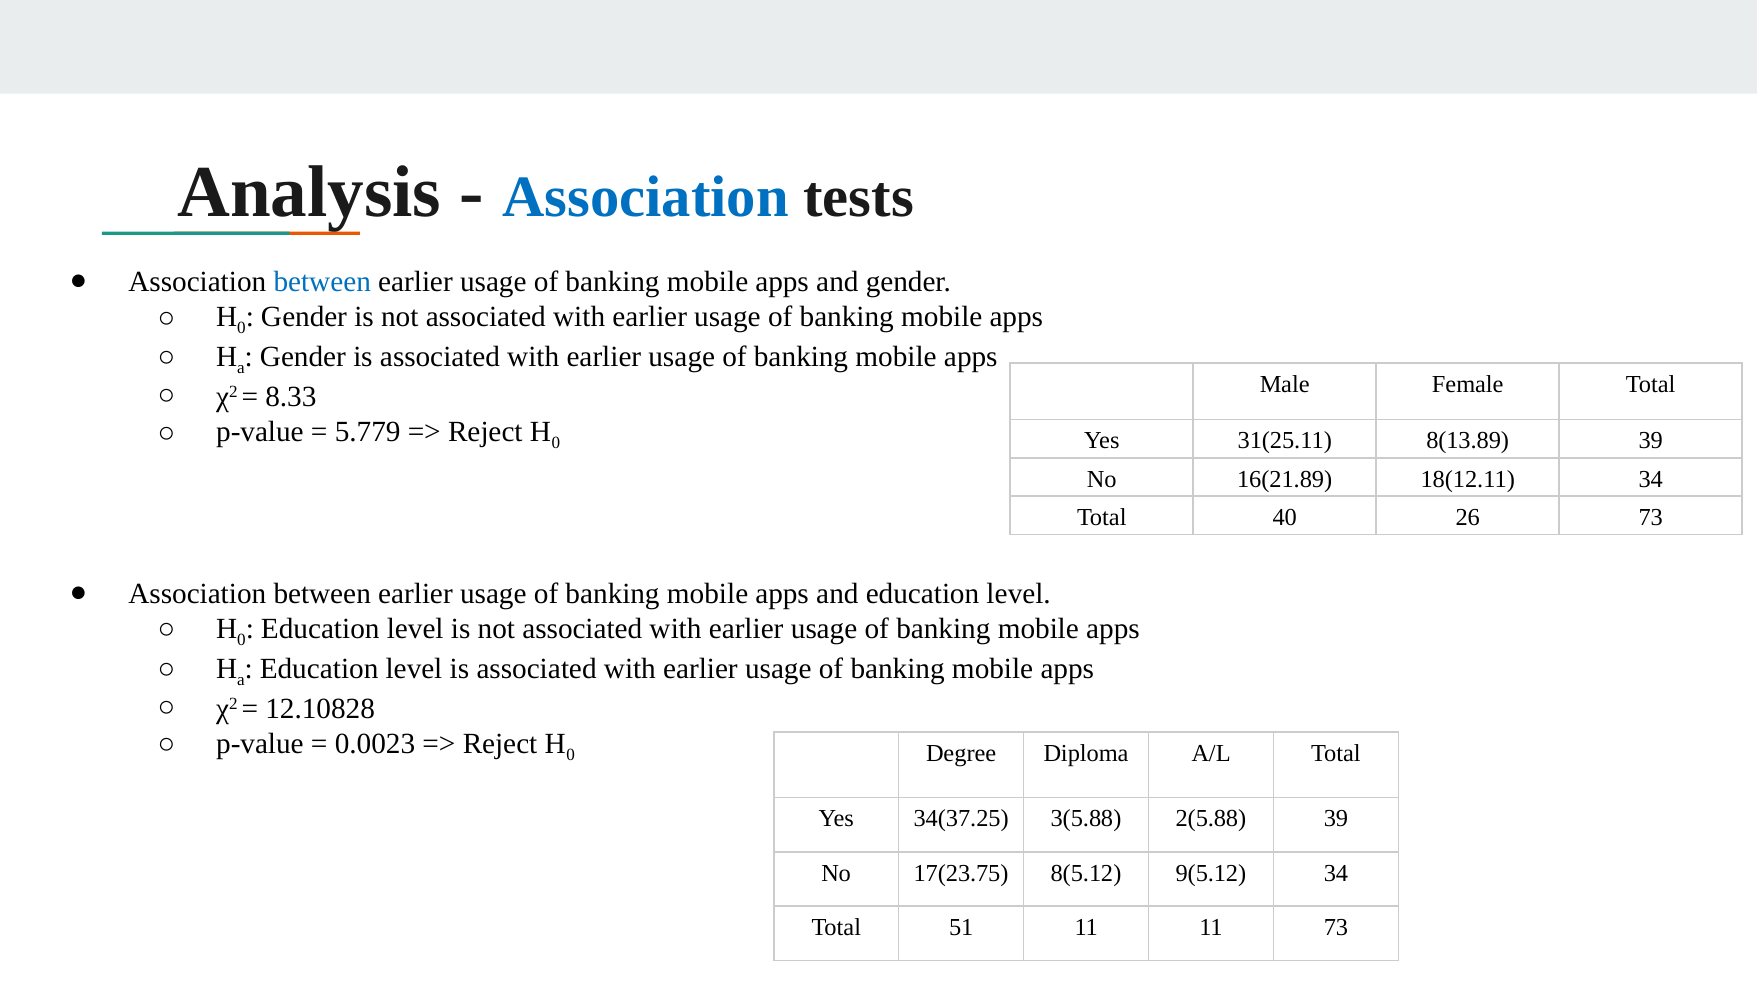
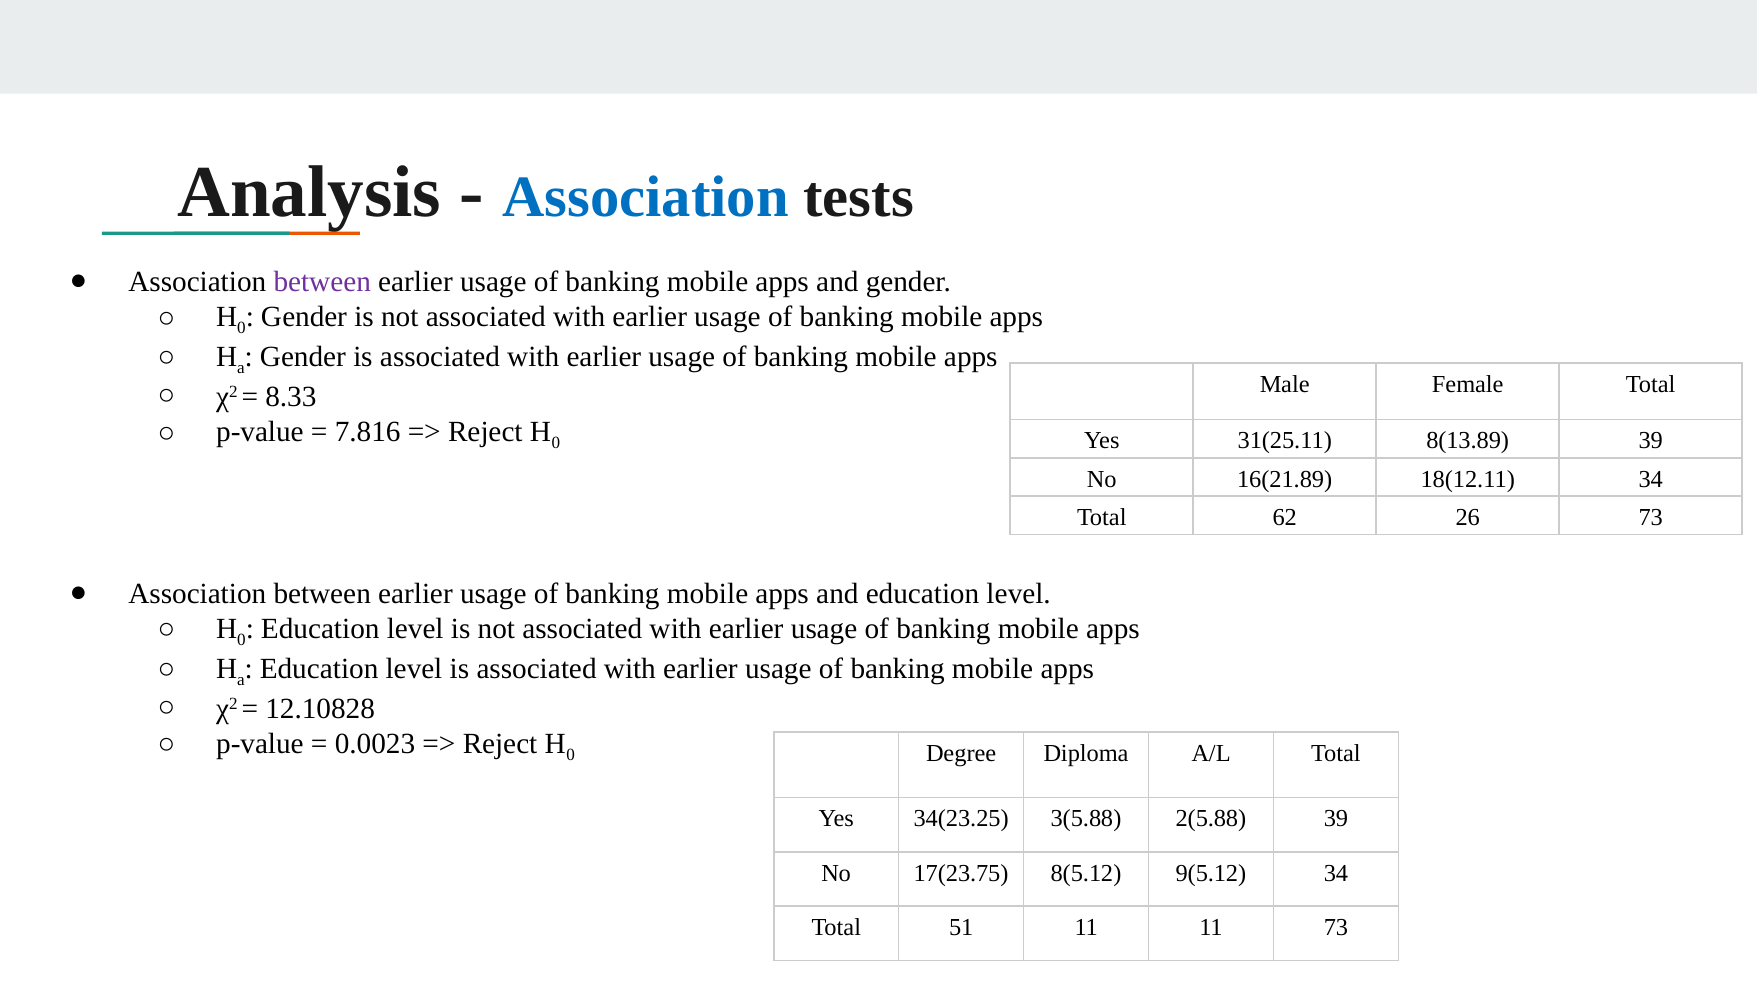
between colour: blue -> purple (322, 282)
5.779: 5.779 -> 7.816 (368, 432)
40: 40 -> 62 (1285, 518)
34(37.25: 34(37.25 -> 34(23.25 (961, 819)
